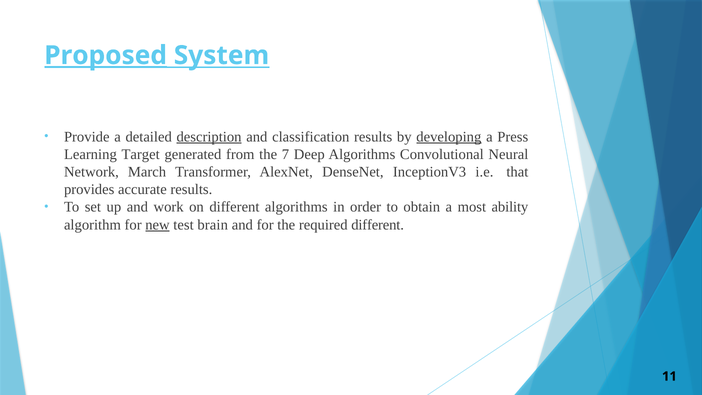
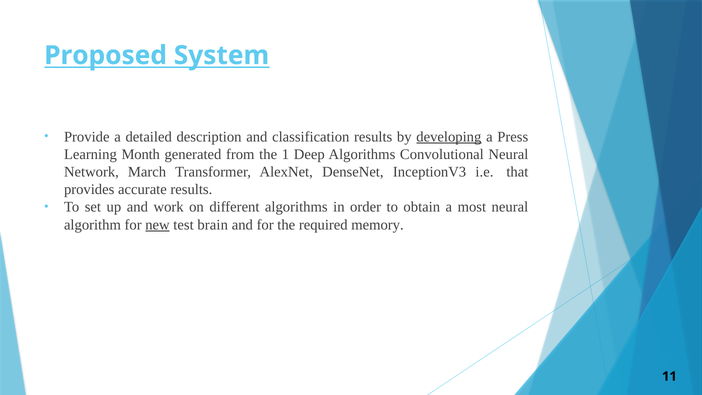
Proposed underline: present -> none (106, 55)
description underline: present -> none (209, 137)
Target: Target -> Month (141, 154)
7: 7 -> 1 (285, 154)
most ability: ability -> neural (510, 207)
required different: different -> memory (378, 225)
